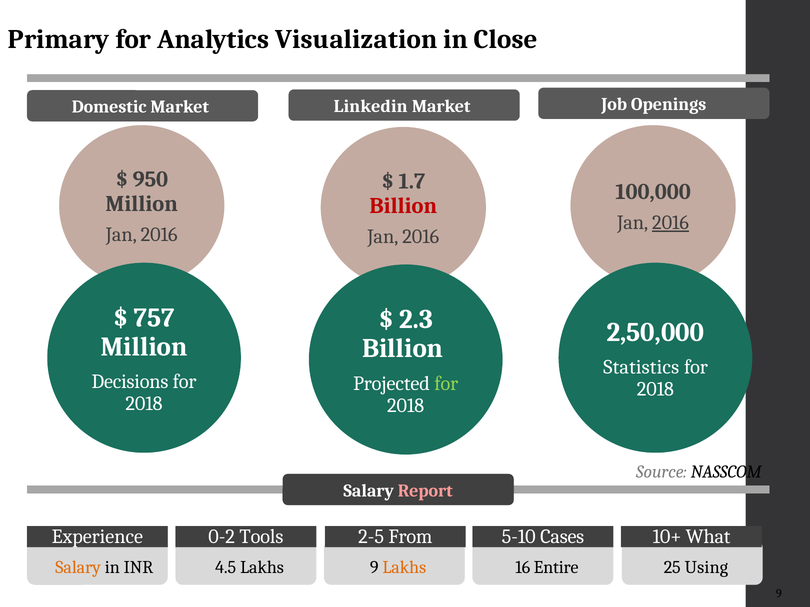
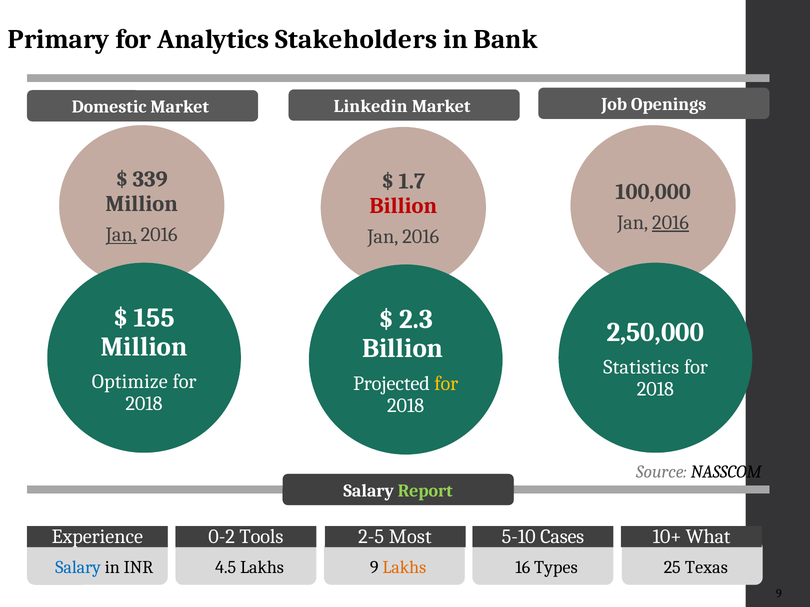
Visualization: Visualization -> Stakeholders (356, 39)
Close: Close -> Bank (506, 39)
950: 950 -> 339 (150, 180)
Jan underline: none -> present (121, 235)
757: 757 -> 155 (154, 318)
Decisions: Decisions -> Optimize (130, 382)
for colour: light green -> yellow (446, 384)
Report colour: pink -> light green (425, 491)
From: From -> Most (410, 537)
Salary colour: orange -> blue (78, 568)
Entire: Entire -> Types (556, 568)
Using: Using -> Texas (706, 568)
